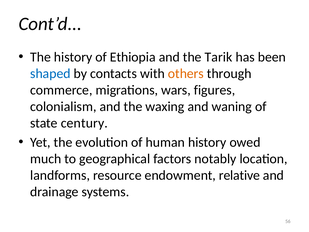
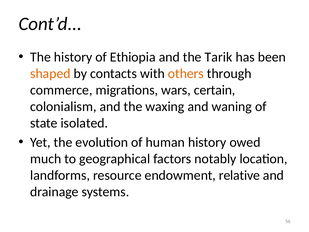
shaped colour: blue -> orange (50, 74)
figures: figures -> certain (215, 90)
century: century -> isolated (84, 123)
